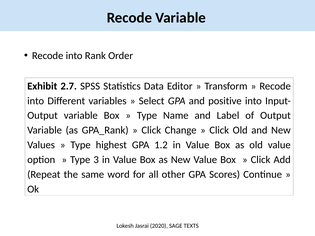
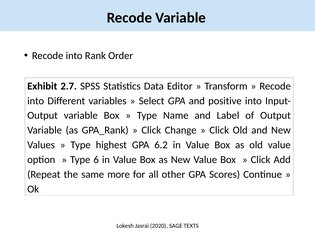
1.2: 1.2 -> 6.2 (161, 145)
3: 3 -> 6 (96, 160)
word: word -> more (119, 175)
